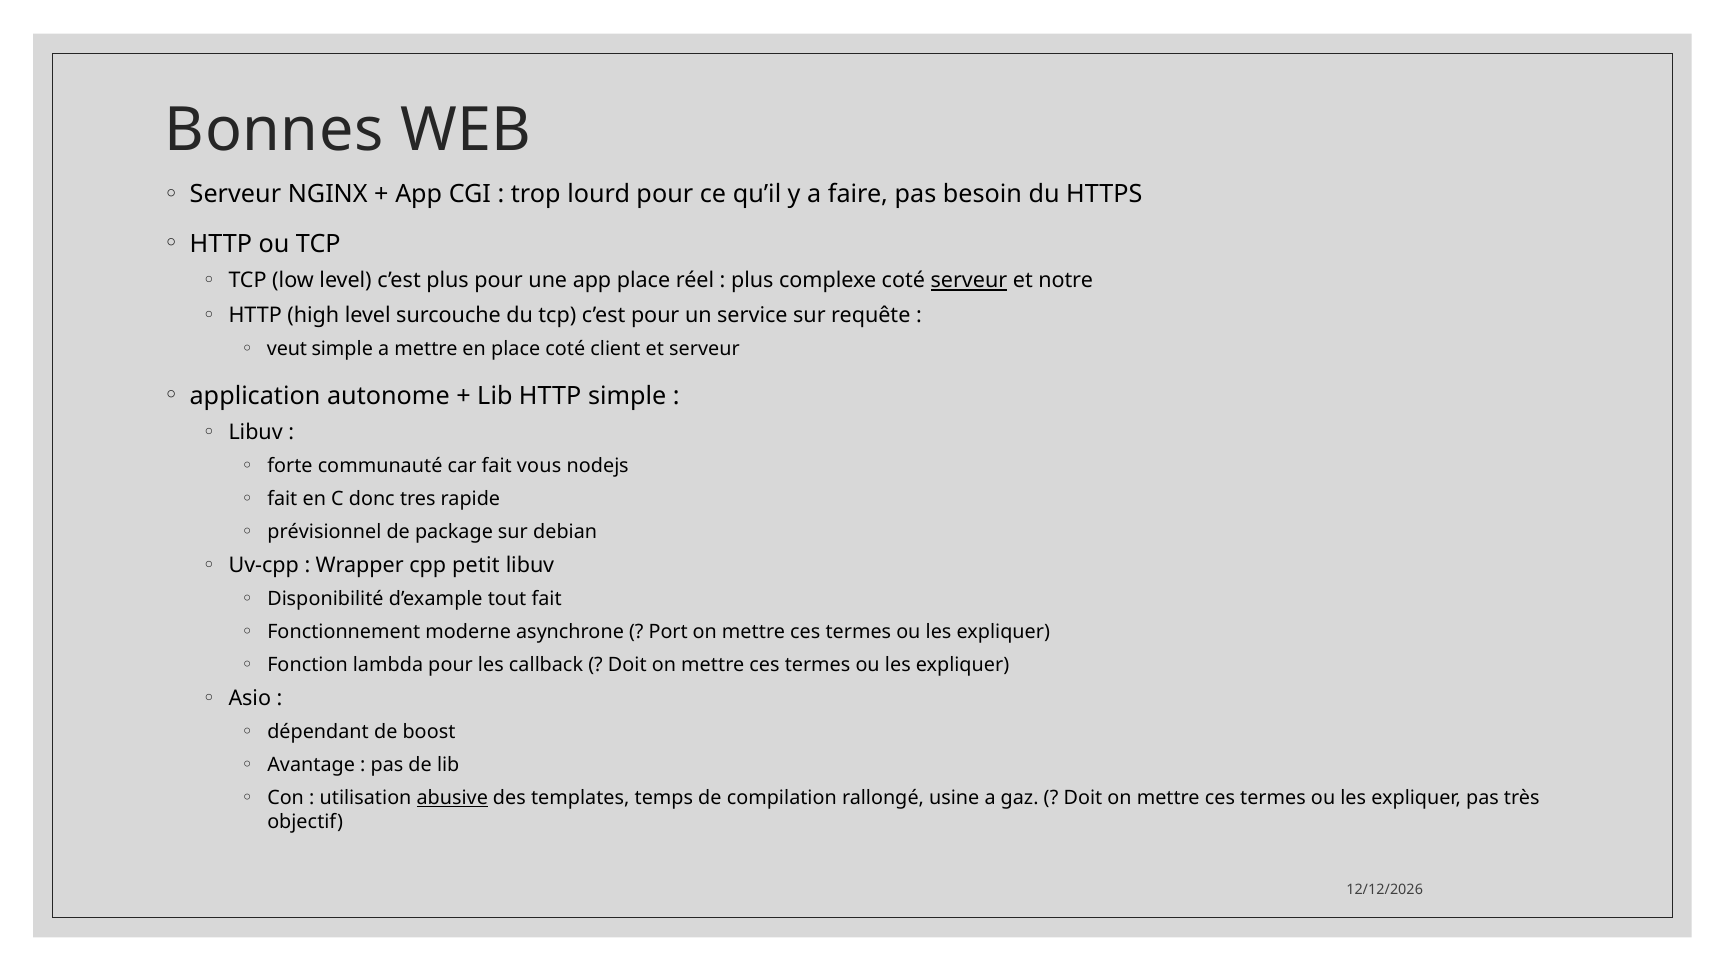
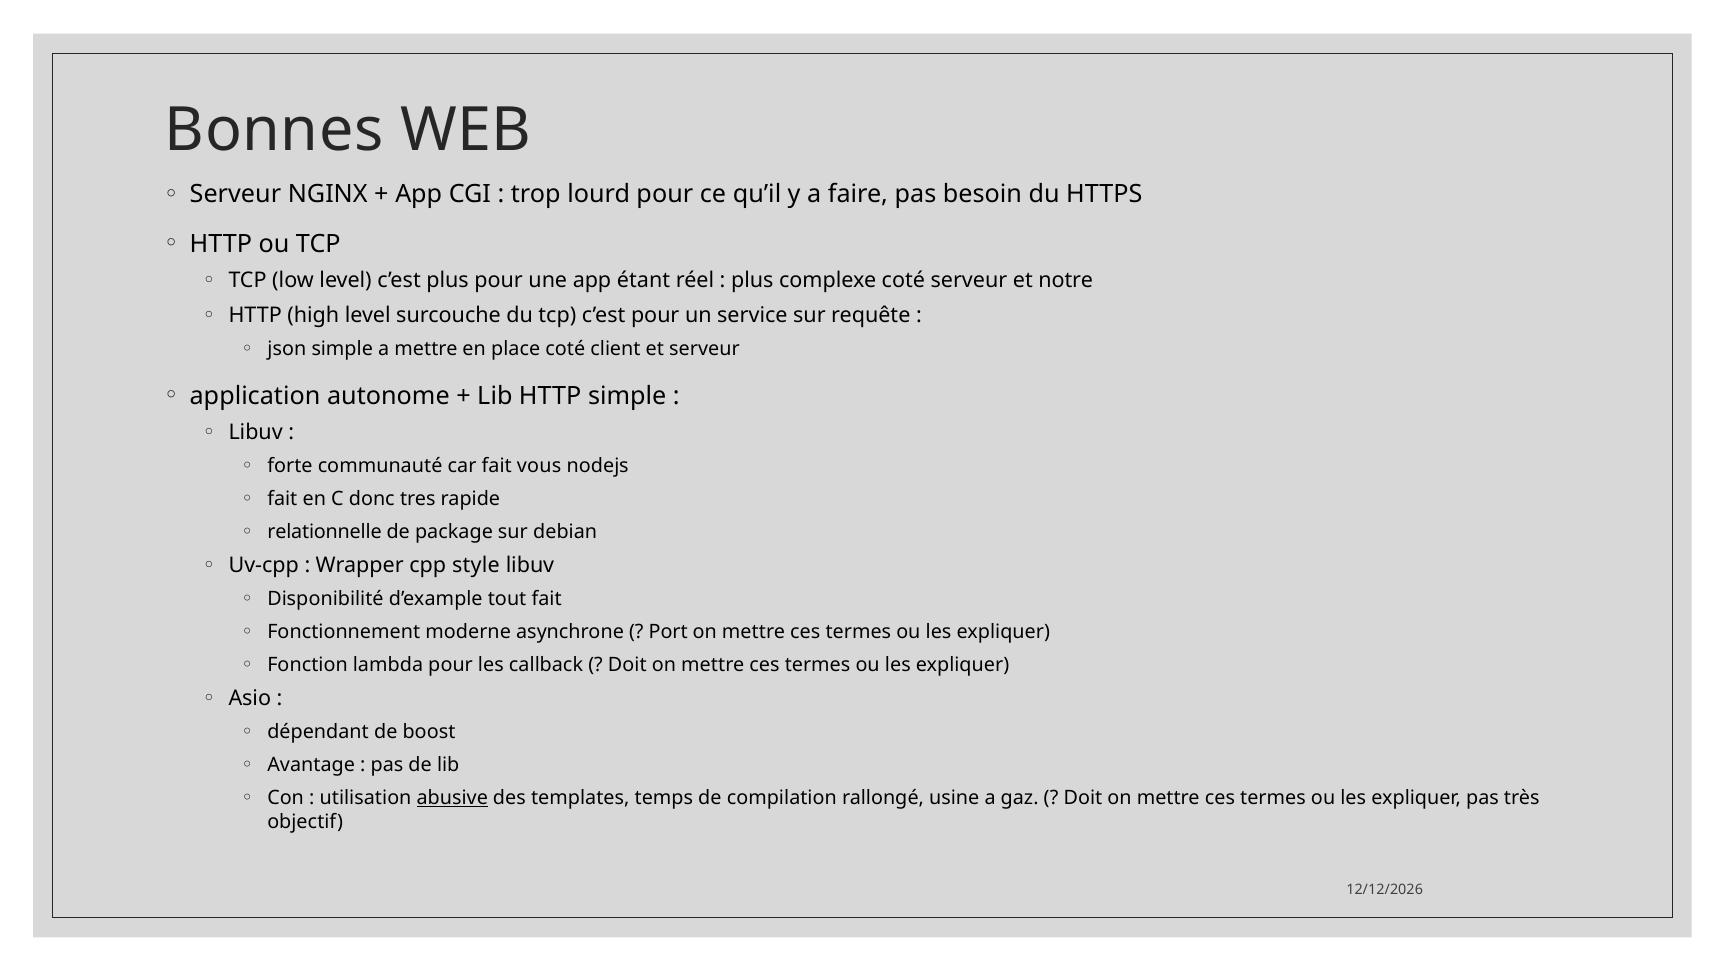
app place: place -> étant (644, 281)
serveur underline: present -> none (969, 281)
veut: veut -> json (287, 349)
prévisionnel: prévisionnel -> relationnelle (325, 531)
petit: petit -> style (476, 565)
